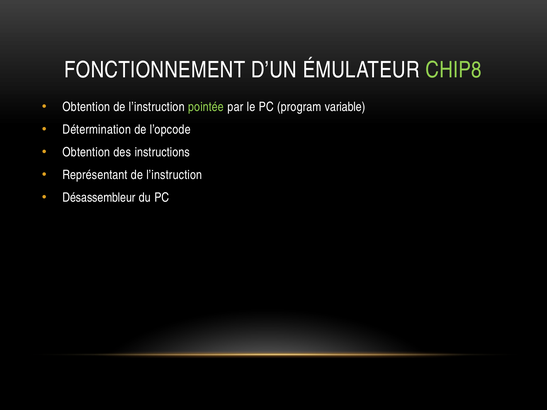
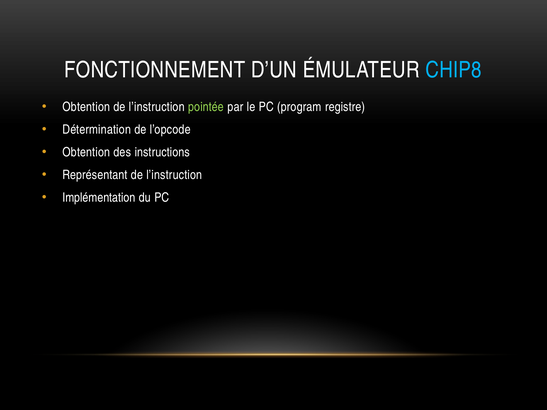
CHIP8 colour: light green -> light blue (454, 70)
variable: variable -> registre (345, 107)
Désassembleur: Désassembleur -> Implémentation (99, 198)
